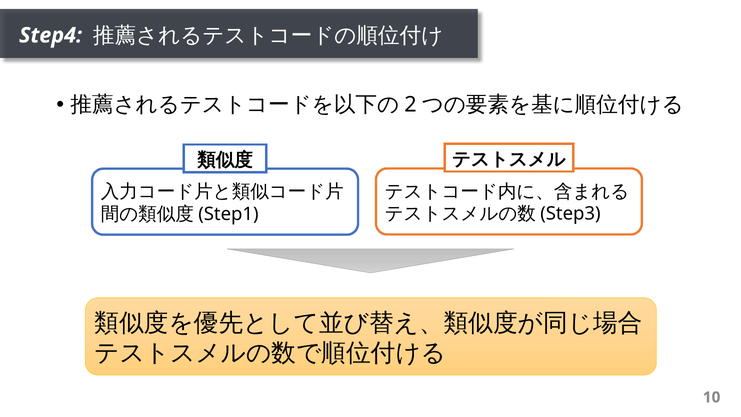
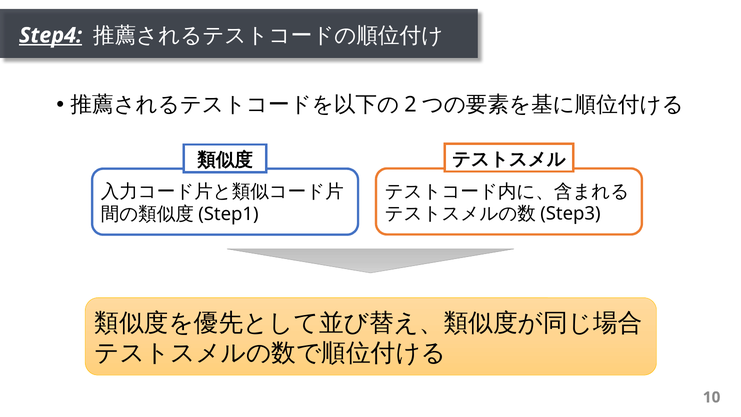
Step4 underline: none -> present (51, 35)
